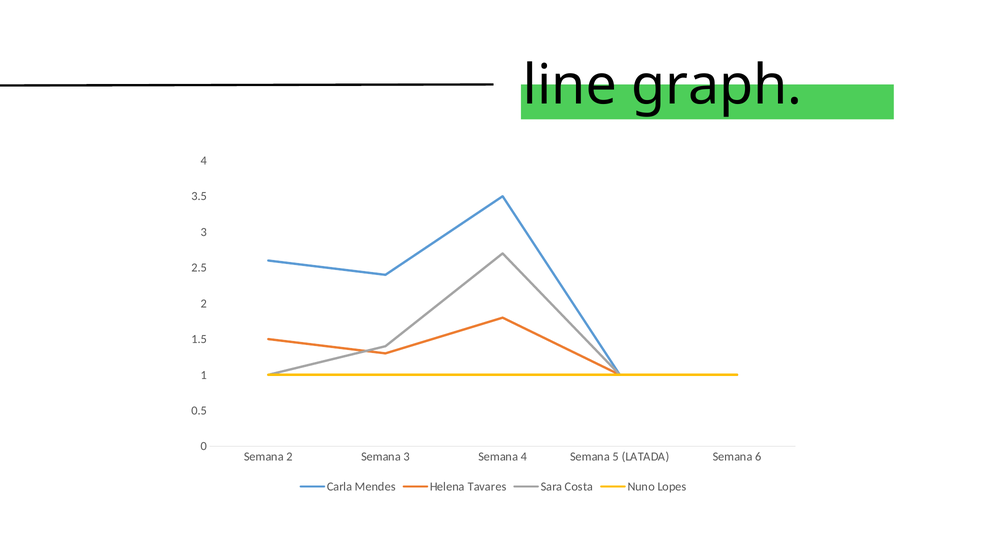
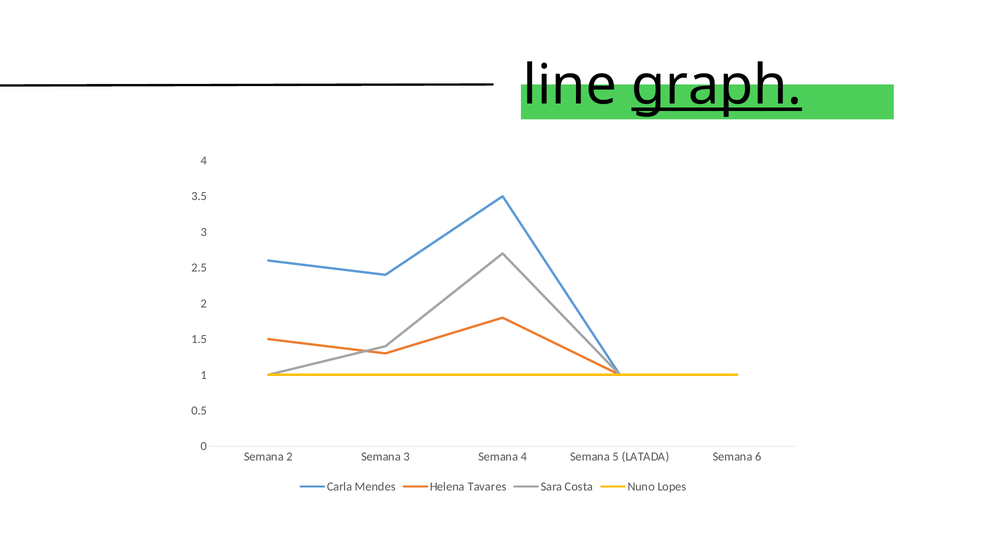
graph underline: none -> present (717, 85)
